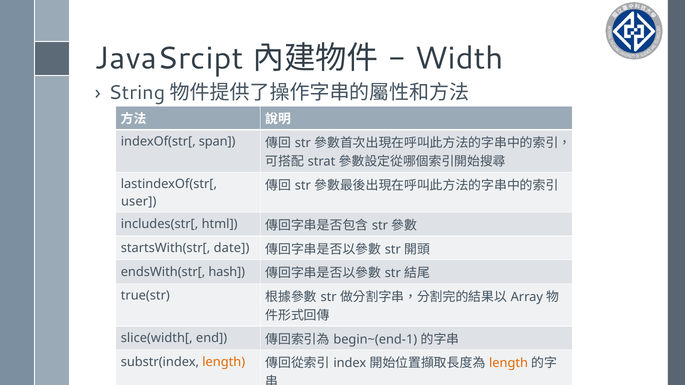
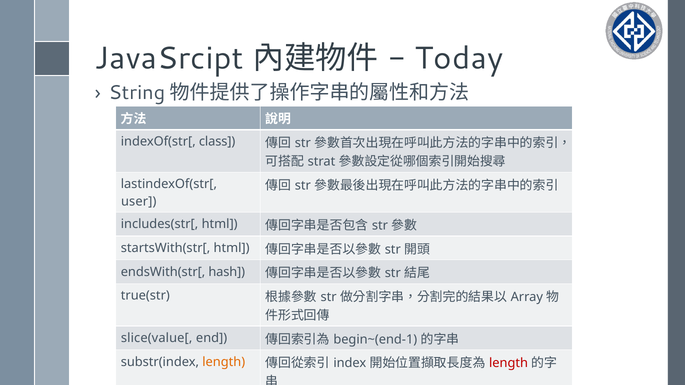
Width: Width -> Today (459, 58)
span: span -> class (217, 142)
startsWith(str[ date: date -> html (232, 248)
slice(width[: slice(width[ -> slice(value[ (157, 338)
length colour: orange -> red (509, 363)
